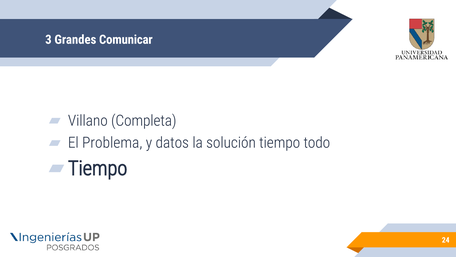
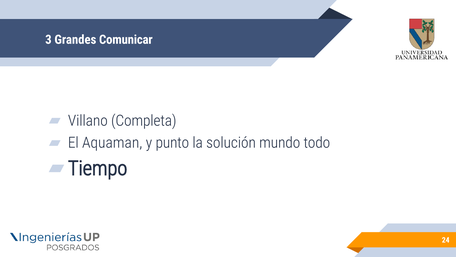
Problema: Problema -> Aquaman (112, 143)
datos: datos -> punto (172, 143)
solución tiempo: tiempo -> mundo (280, 143)
